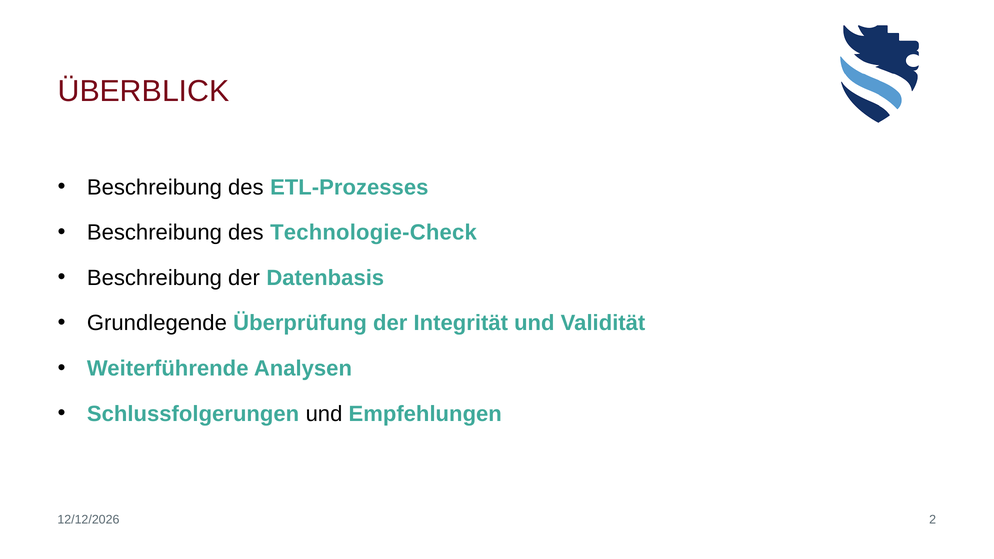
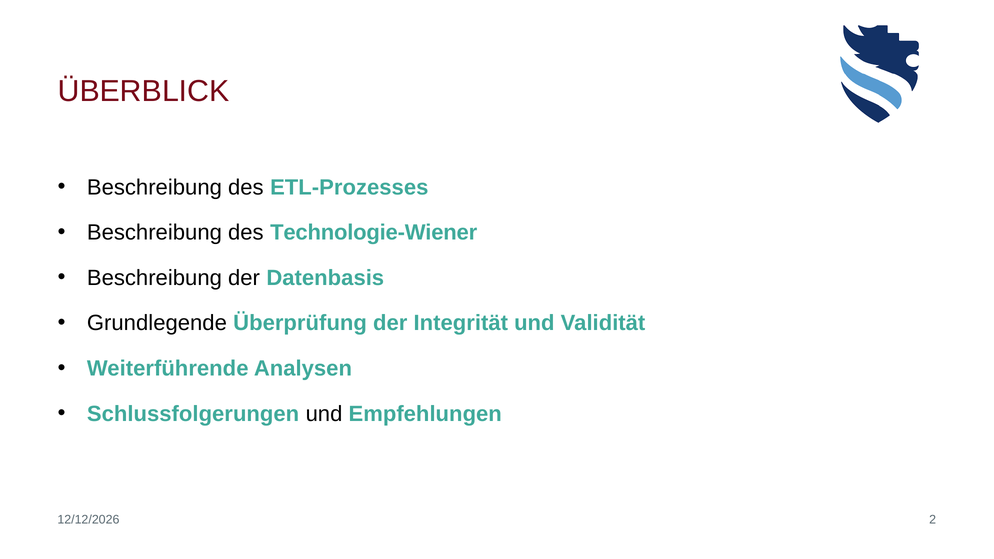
Technologie-Check: Technologie-Check -> Technologie-Wiener (374, 233)
